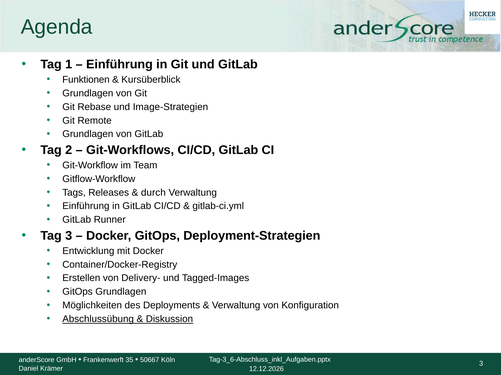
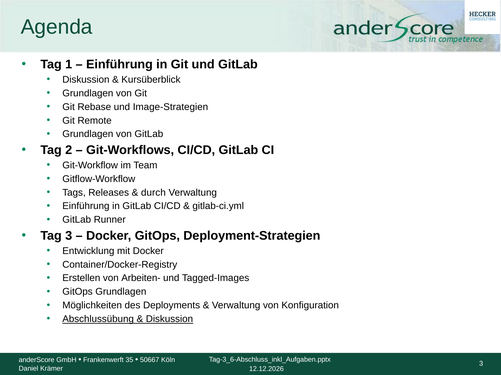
Funktionen: Funktionen -> Diskussion (86, 80)
Delivery-: Delivery- -> Arbeiten- (141, 279)
